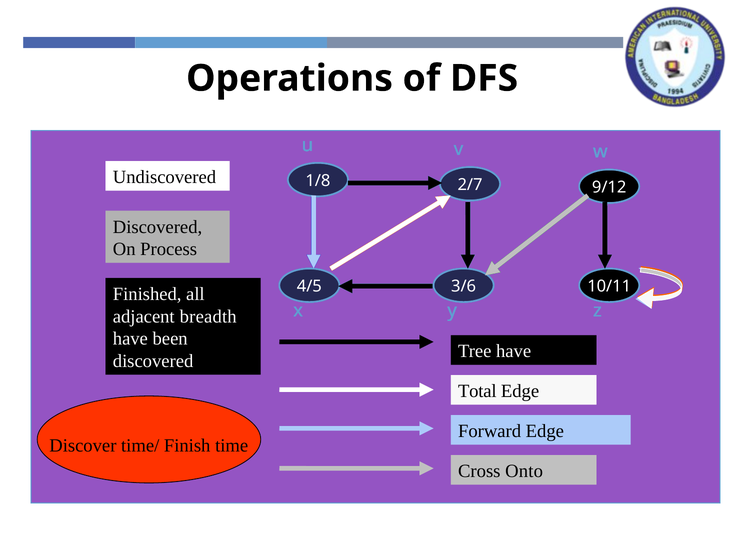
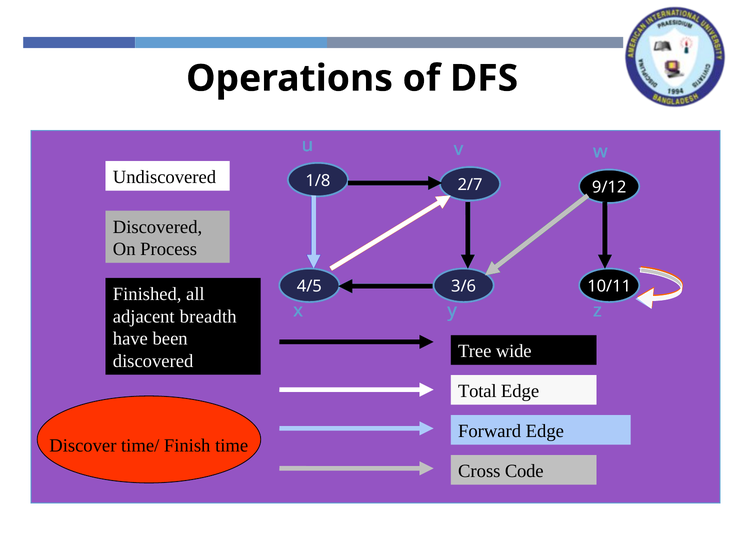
Tree have: have -> wide (514, 351)
Onto: Onto -> Code (524, 471)
